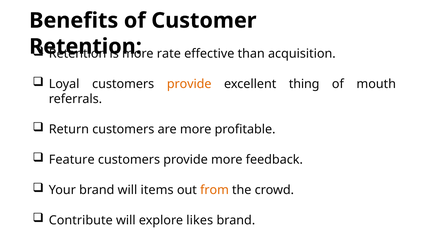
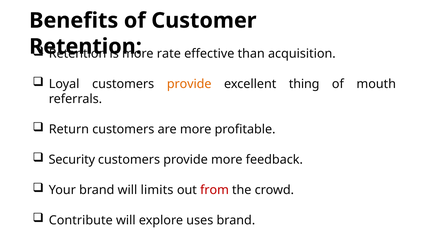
Feature: Feature -> Security (72, 160)
items: items -> limits (157, 190)
from colour: orange -> red (214, 190)
likes: likes -> uses (200, 220)
